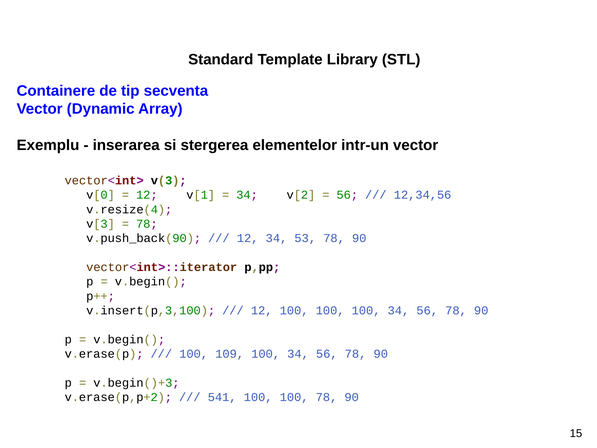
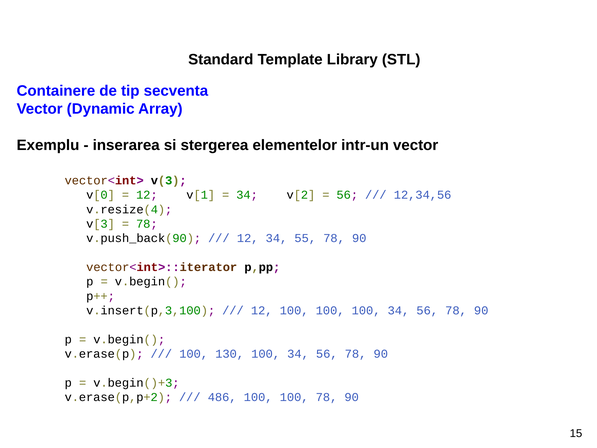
53: 53 -> 55 (305, 238)
109: 109 -> 130 (230, 354)
541: 541 -> 486 (222, 397)
